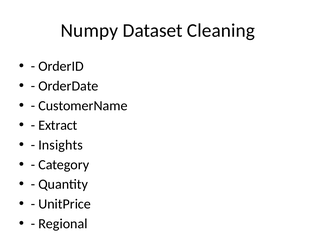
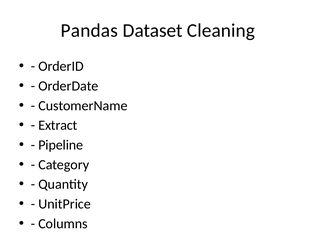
Numpy: Numpy -> Pandas (89, 31)
Insights: Insights -> Pipeline (61, 145)
Regional: Regional -> Columns (63, 224)
